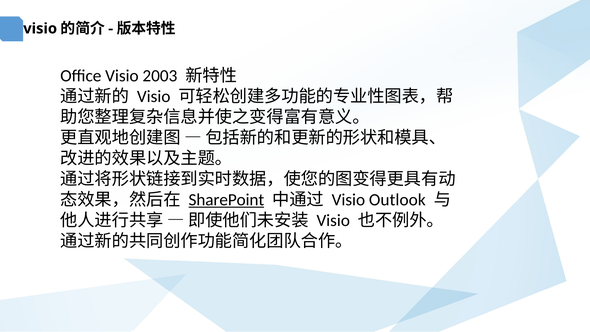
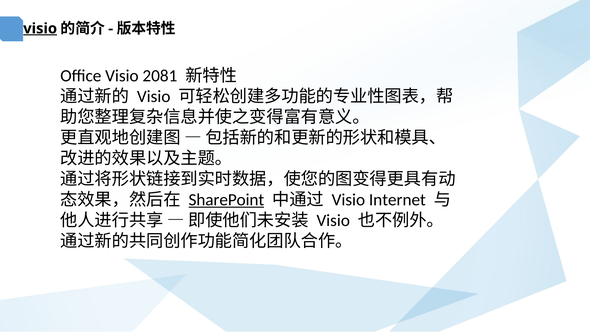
visio underline: none -> present (40, 29)
2003: 2003 -> 2081 (160, 76)
Outlook: Outlook -> Internet (397, 200)
